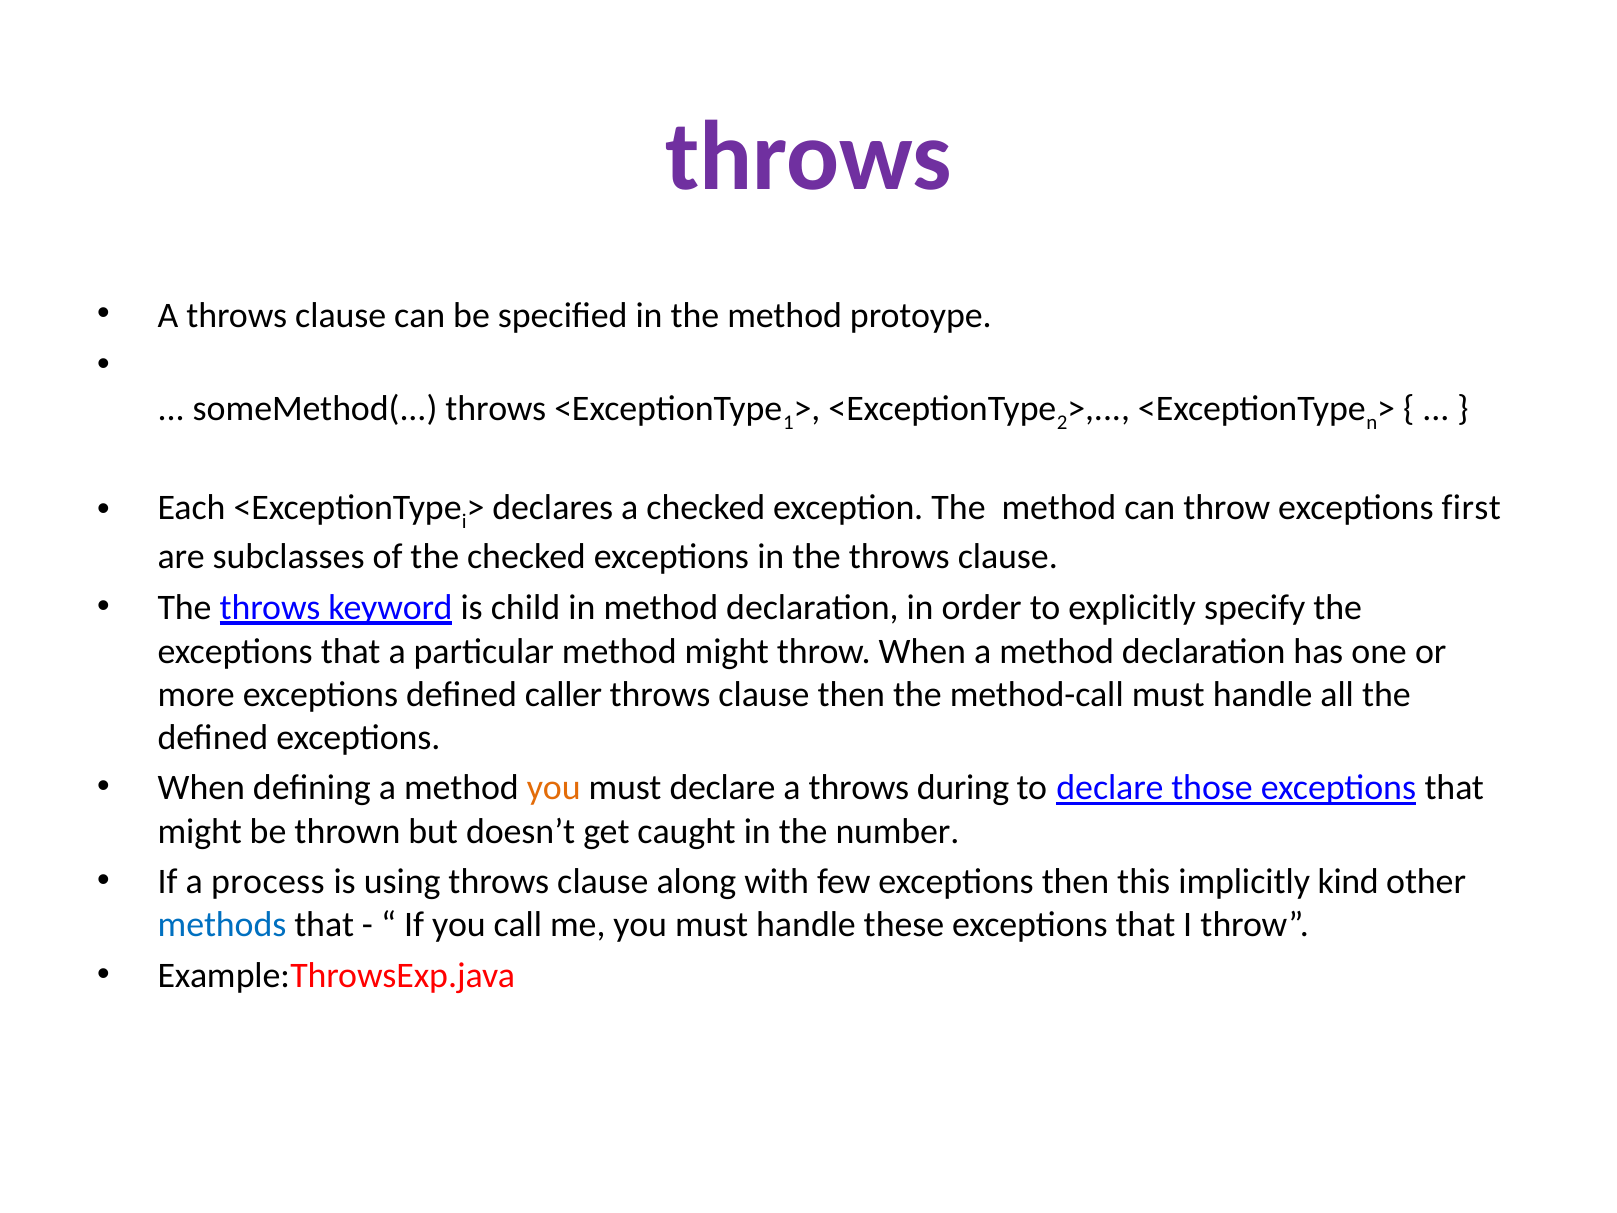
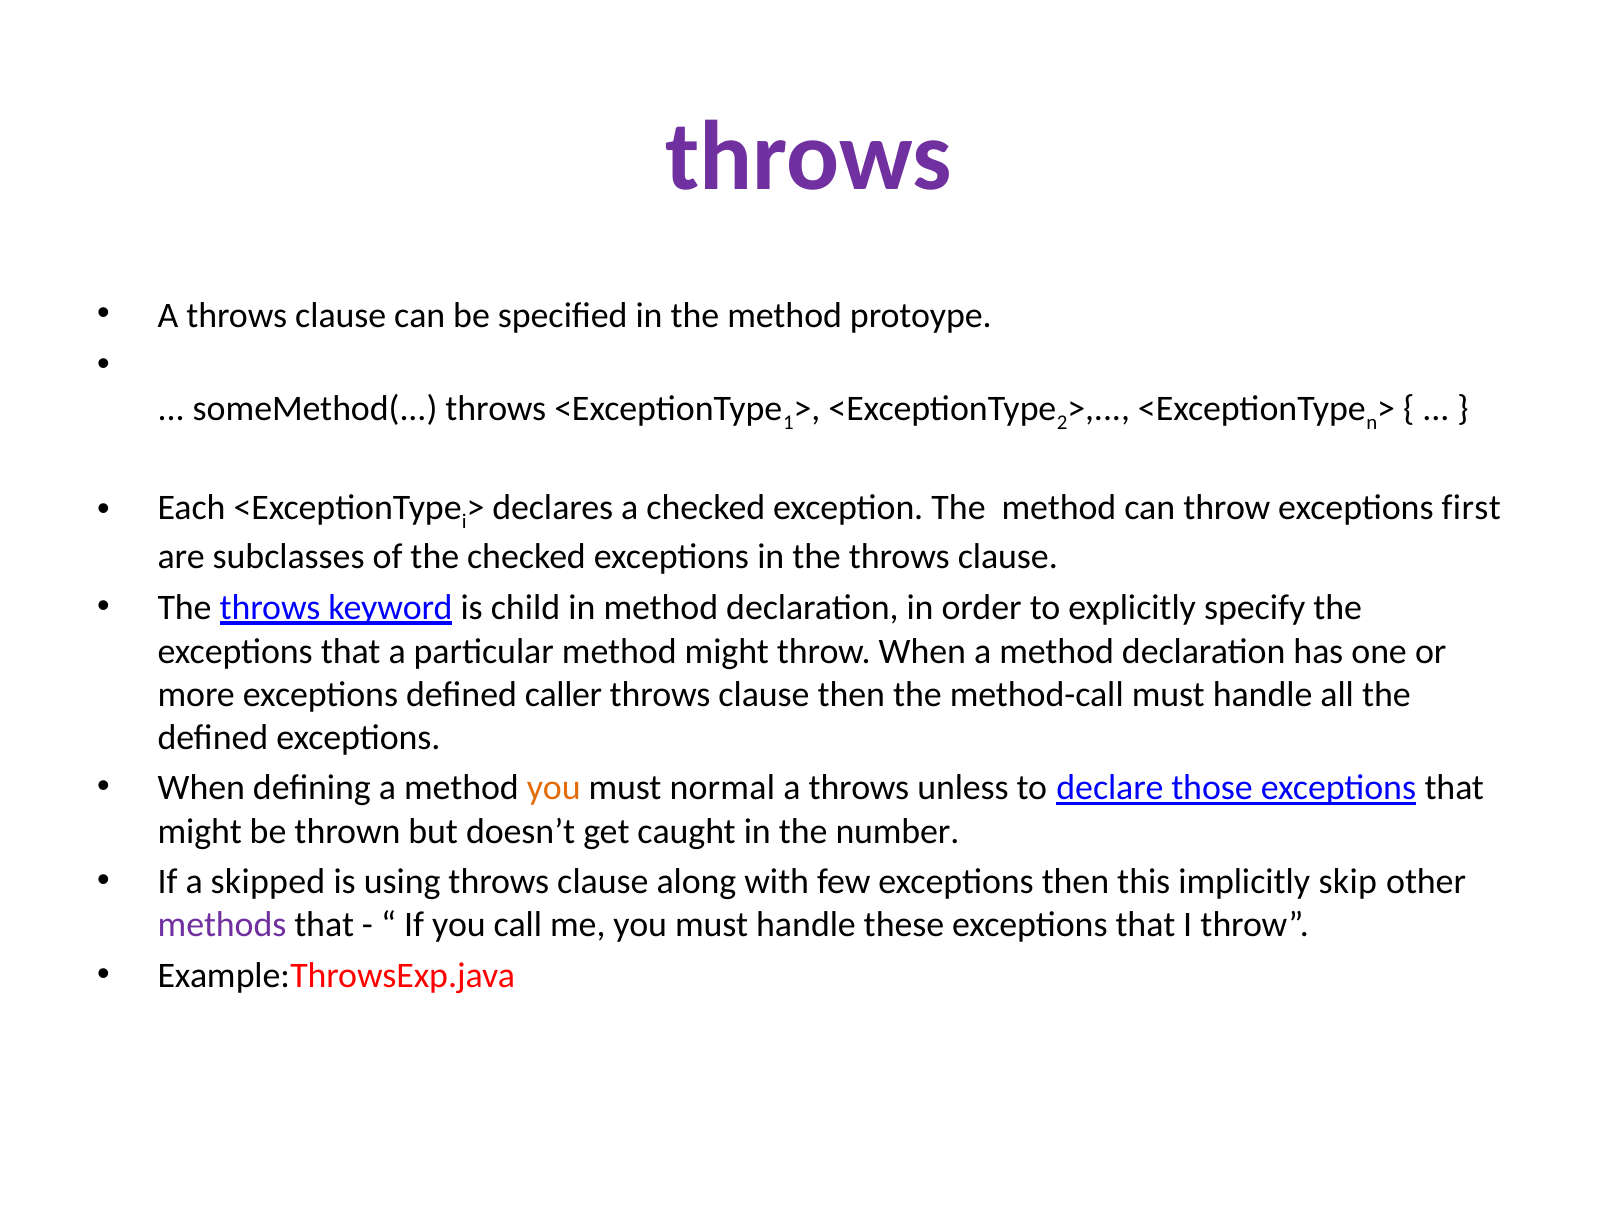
must declare: declare -> normal (722, 788)
during: during -> unless (963, 788)
process: process -> skipped (268, 882)
kind: kind -> skip (1348, 882)
methods colour: blue -> purple (222, 925)
